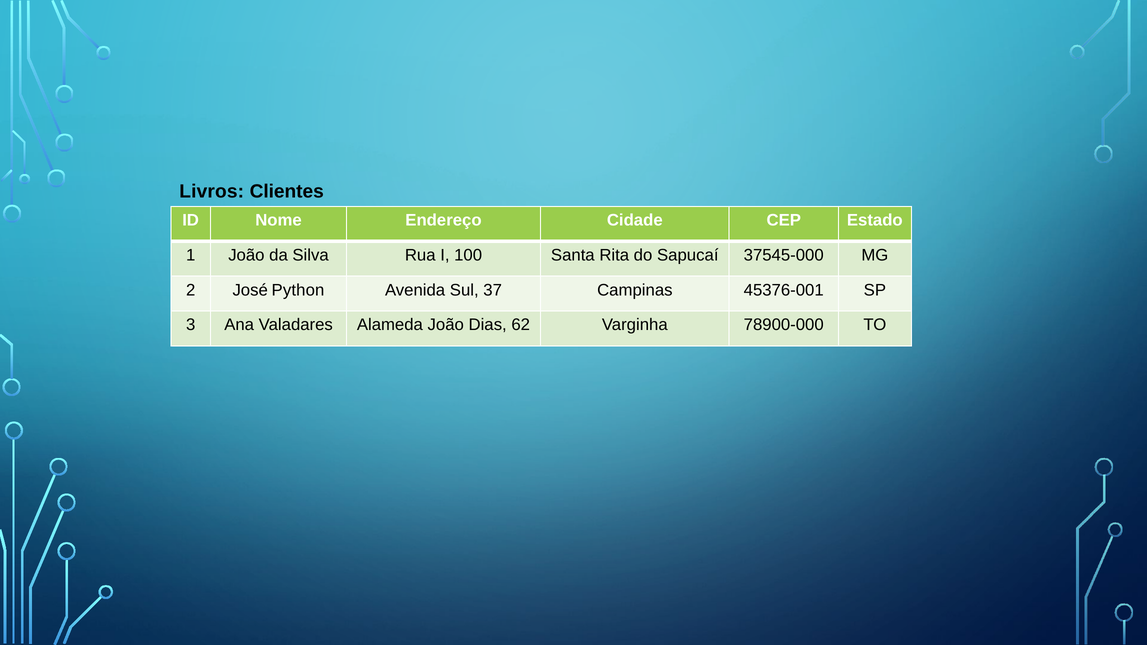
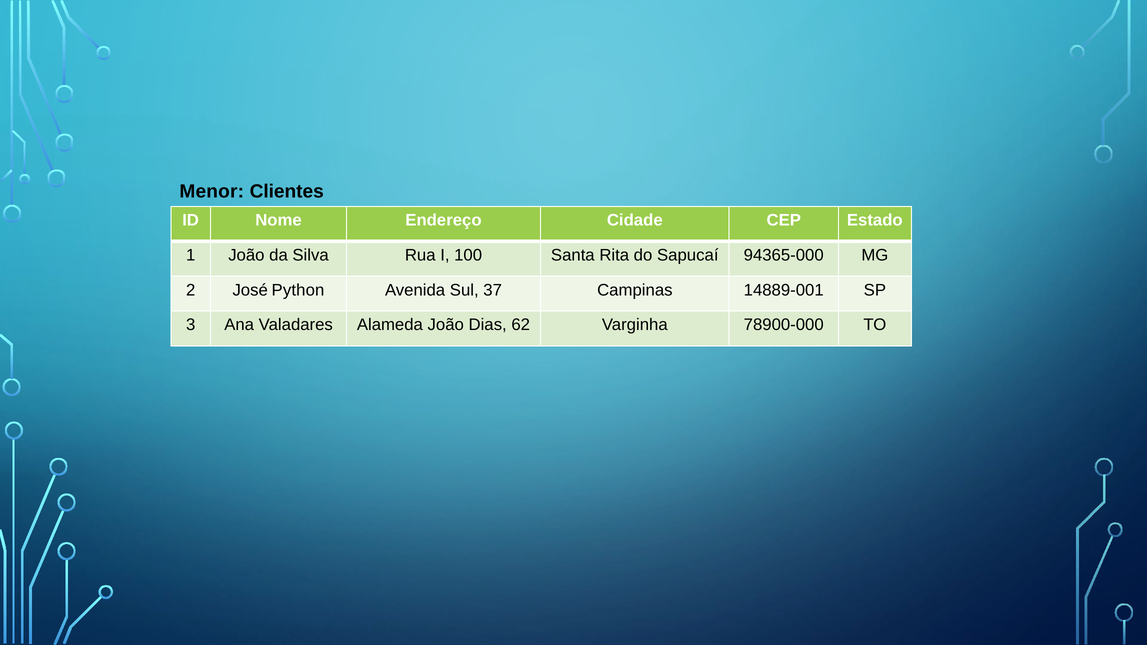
Livros: Livros -> Menor (212, 192)
37545-000: 37545-000 -> 94365-000 (784, 255)
45376-001: 45376-001 -> 14889-001 (784, 290)
